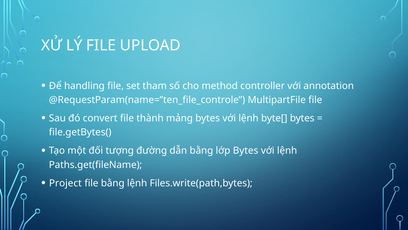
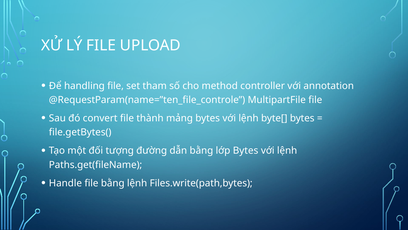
Project: Project -> Handle (65, 183)
